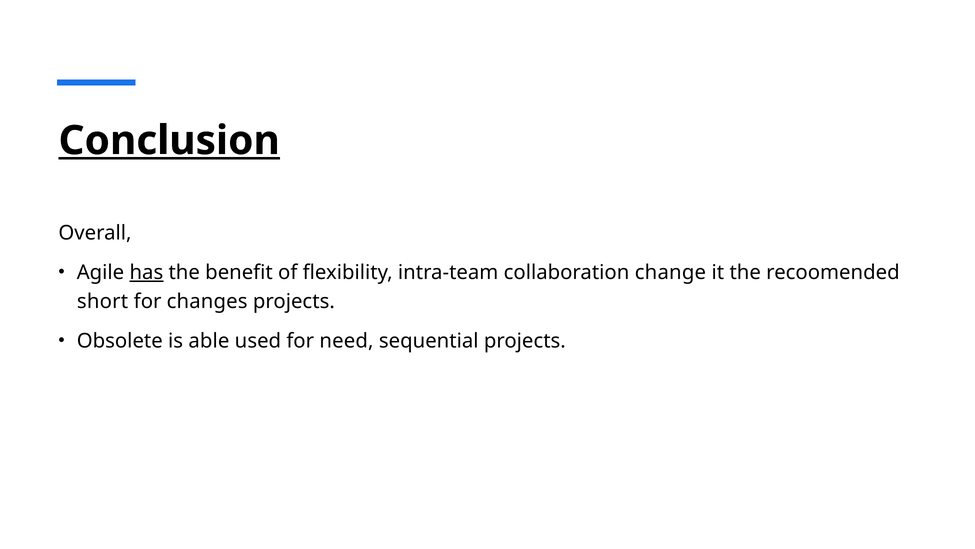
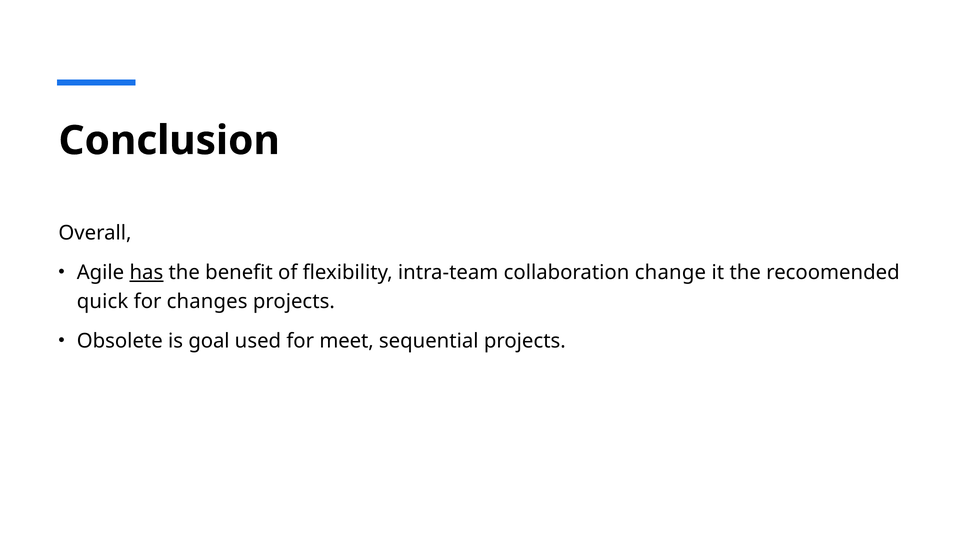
Conclusion underline: present -> none (169, 141)
short: short -> quick (103, 301)
able: able -> goal (209, 341)
need: need -> meet (347, 341)
